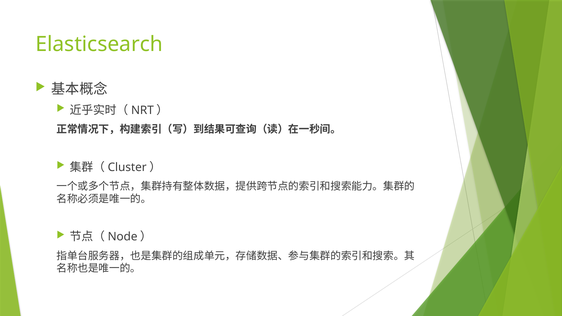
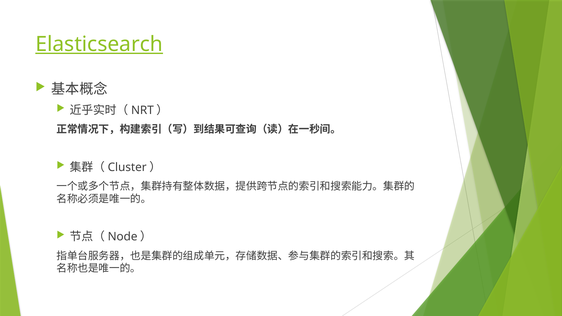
Elasticsearch underline: none -> present (99, 44)
